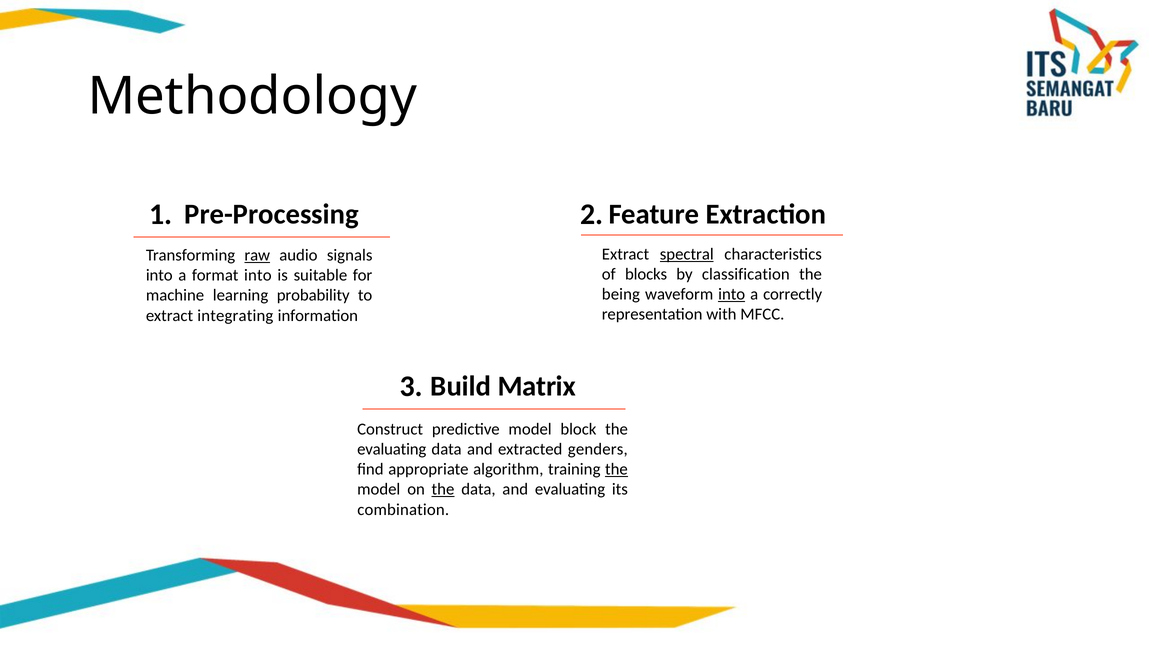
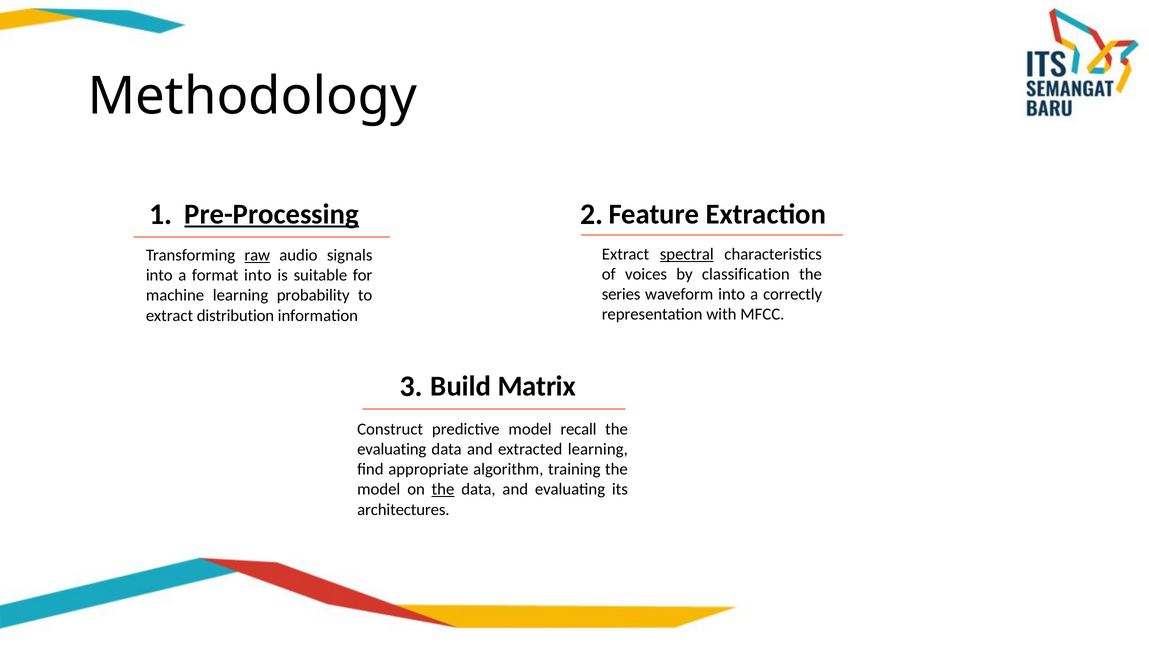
Pre-Processing underline: none -> present (272, 214)
blocks: blocks -> voices (646, 274)
being: being -> series (621, 294)
into underline: present -> none (732, 294)
integrating: integrating -> distribution (235, 316)
block: block -> recall (578, 429)
extracted genders: genders -> learning (598, 449)
the underline: present -> none (616, 469)
combination: combination -> architectures (403, 510)
